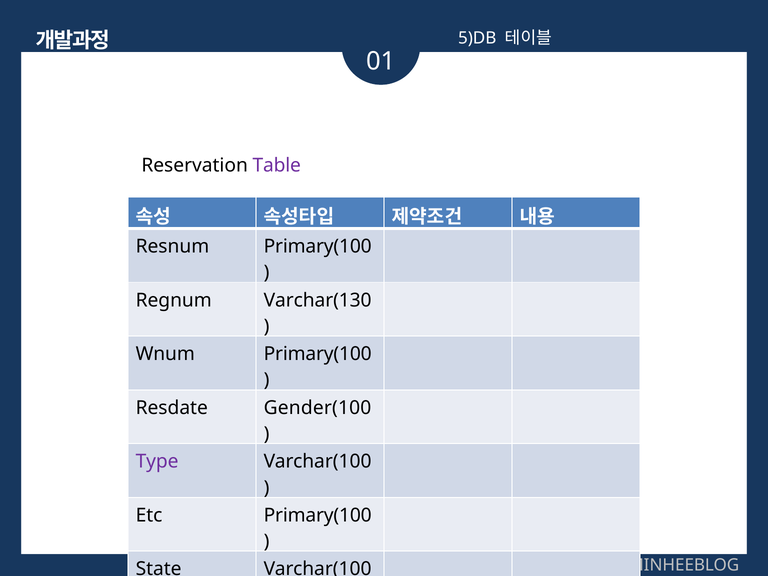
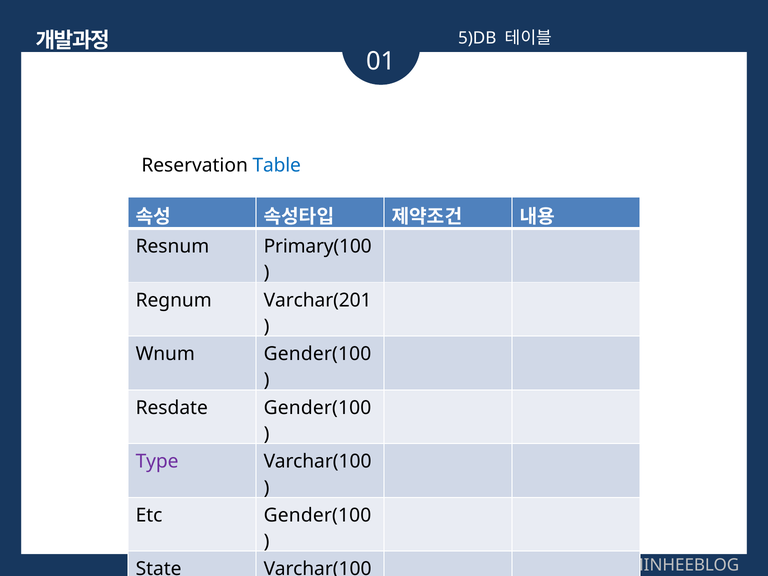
Table colour: purple -> blue (277, 165)
Varchar(130: Varchar(130 -> Varchar(201 (318, 300)
Wnum Primary(100: Primary(100 -> Gender(100 (317, 354)
Etc Primary(100: Primary(100 -> Gender(100 (317, 515)
